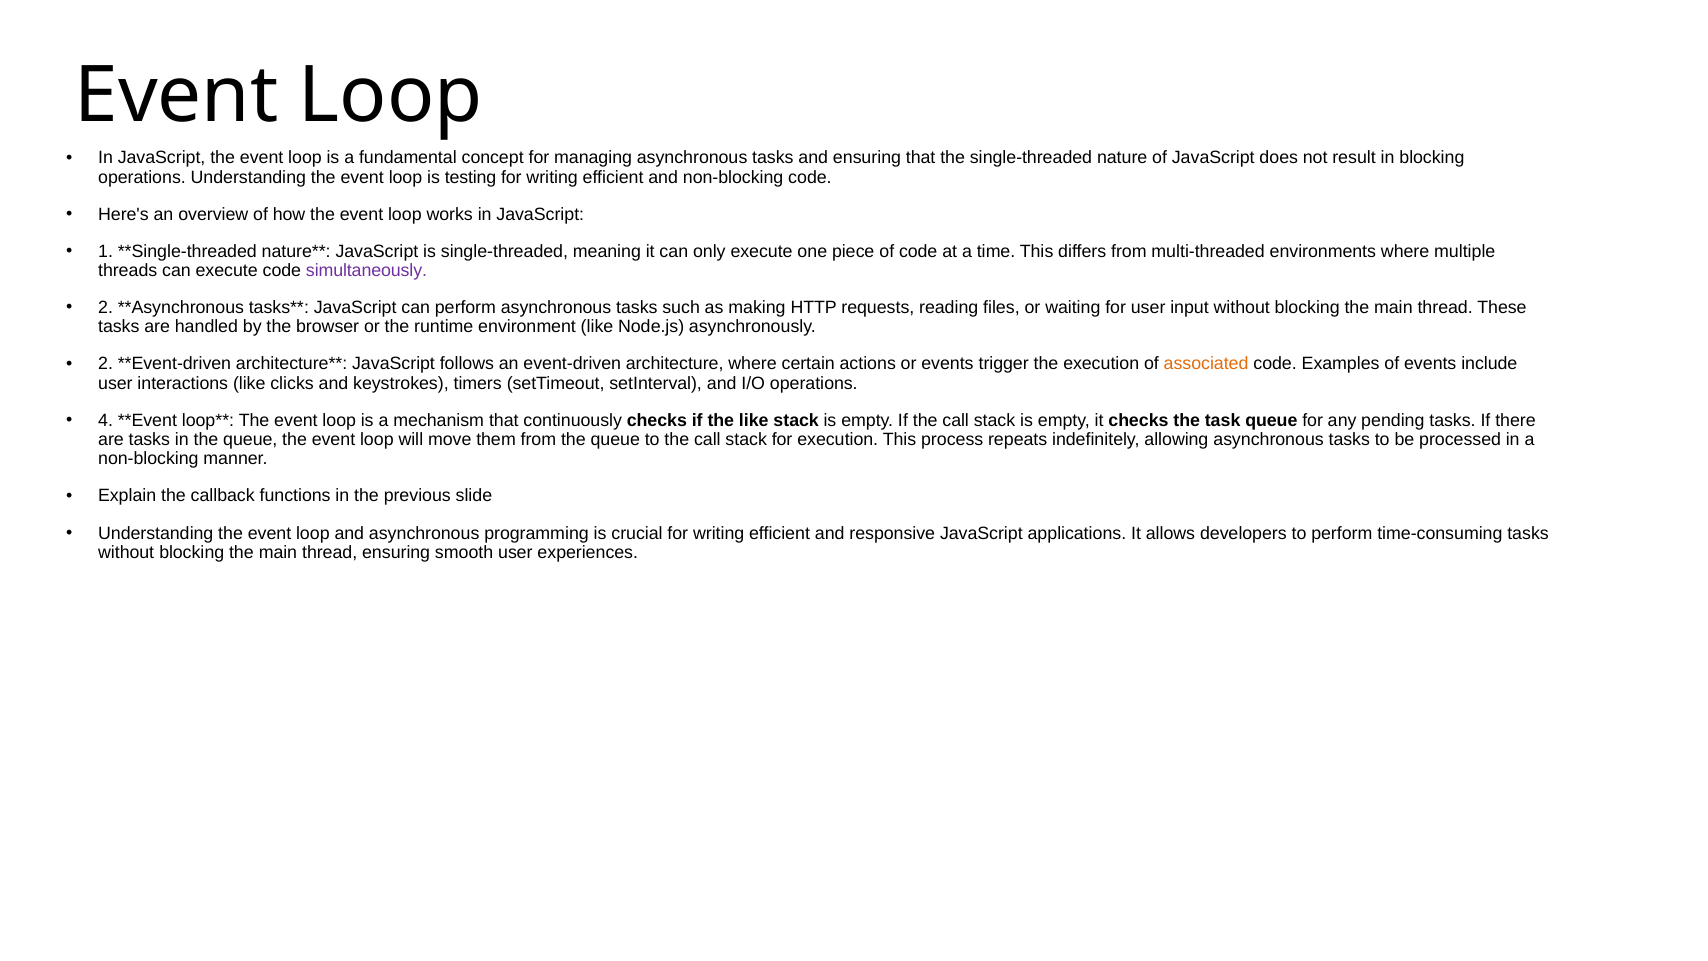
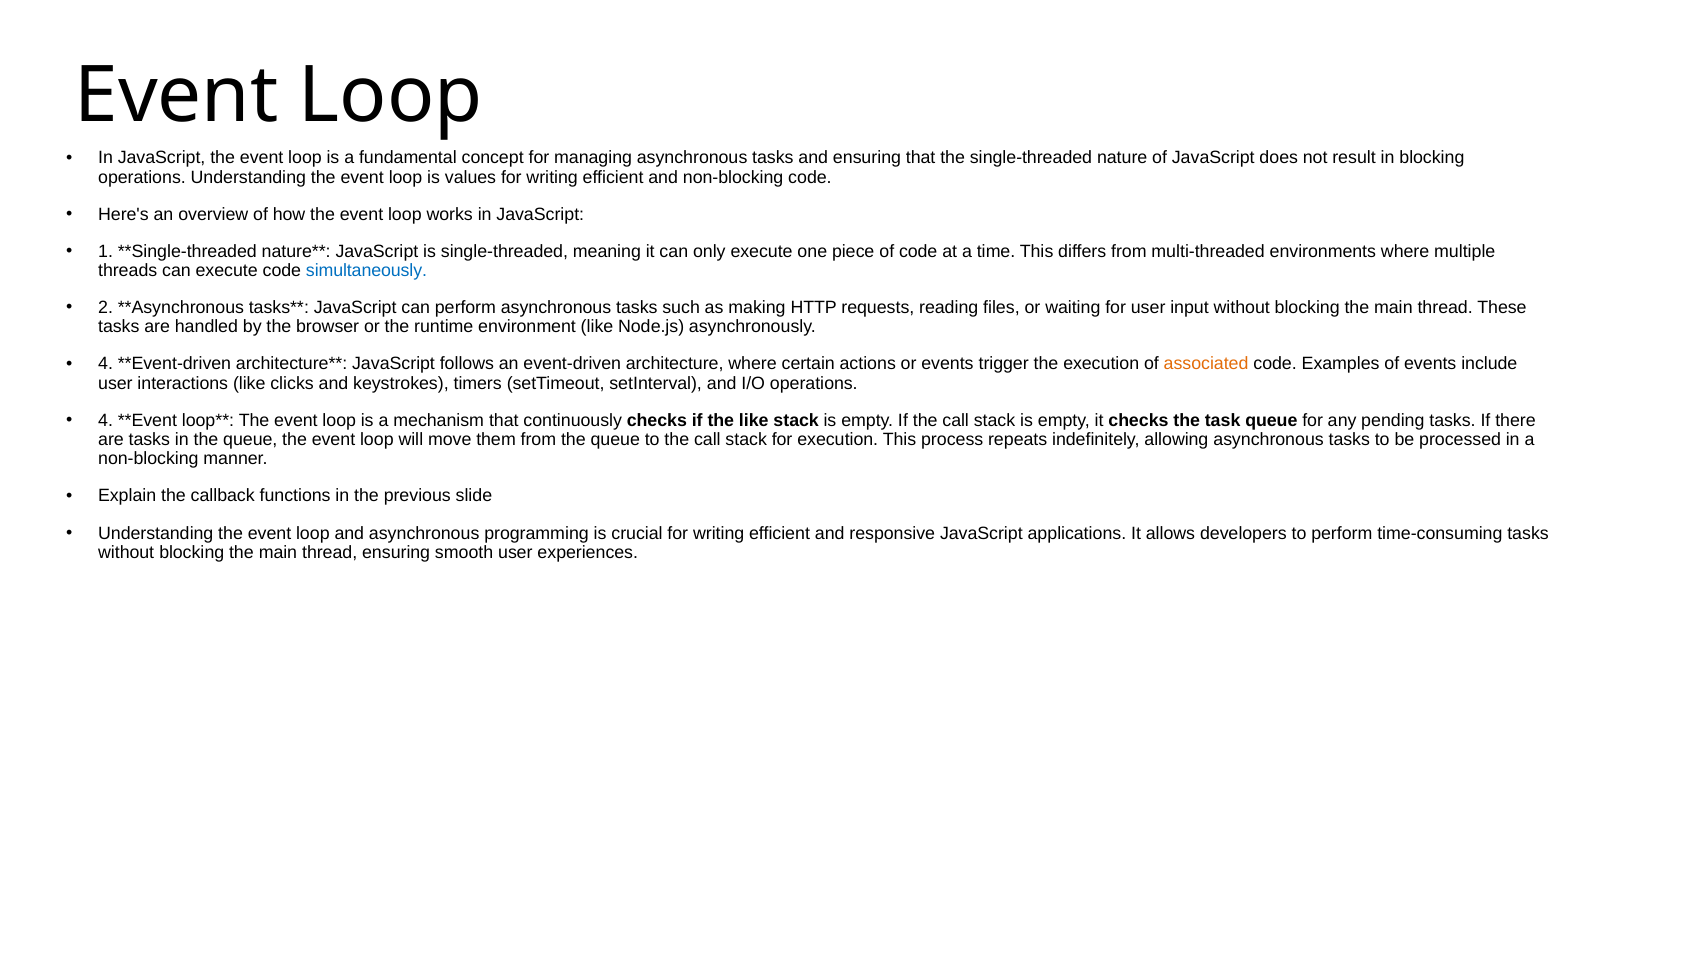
testing: testing -> values (471, 177)
simultaneously colour: purple -> blue (366, 271)
2: 2 -> 4 (106, 364)
